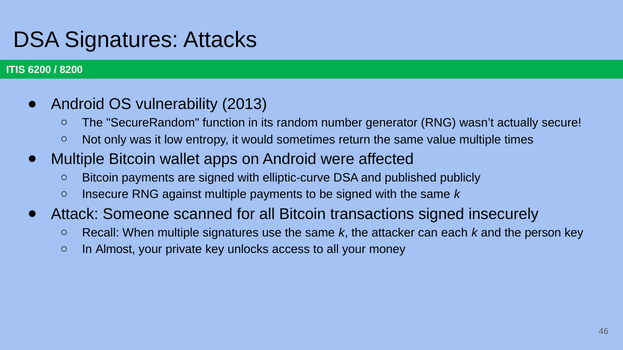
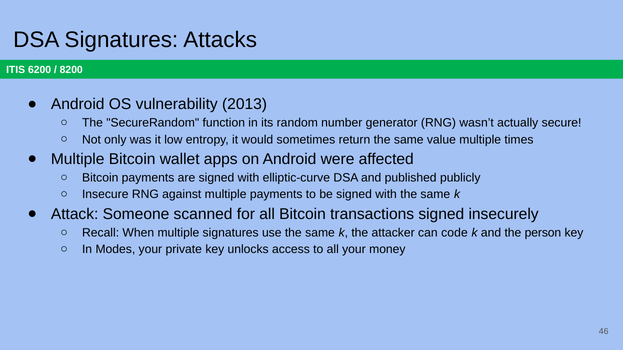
each: each -> code (454, 233)
Almost: Almost -> Modes (115, 250)
